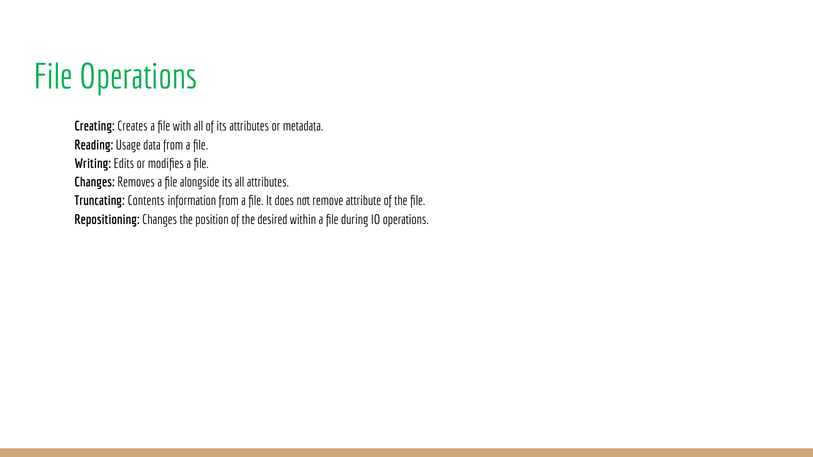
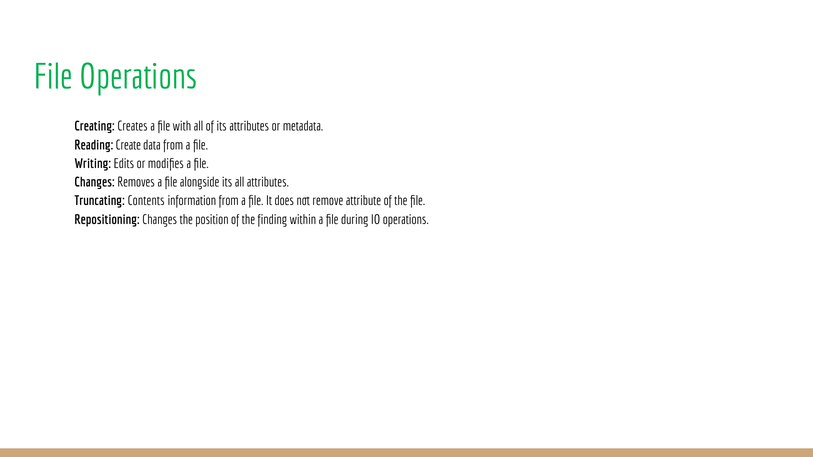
Usage: Usage -> Create (128, 145)
desired: desired -> finding (272, 220)
